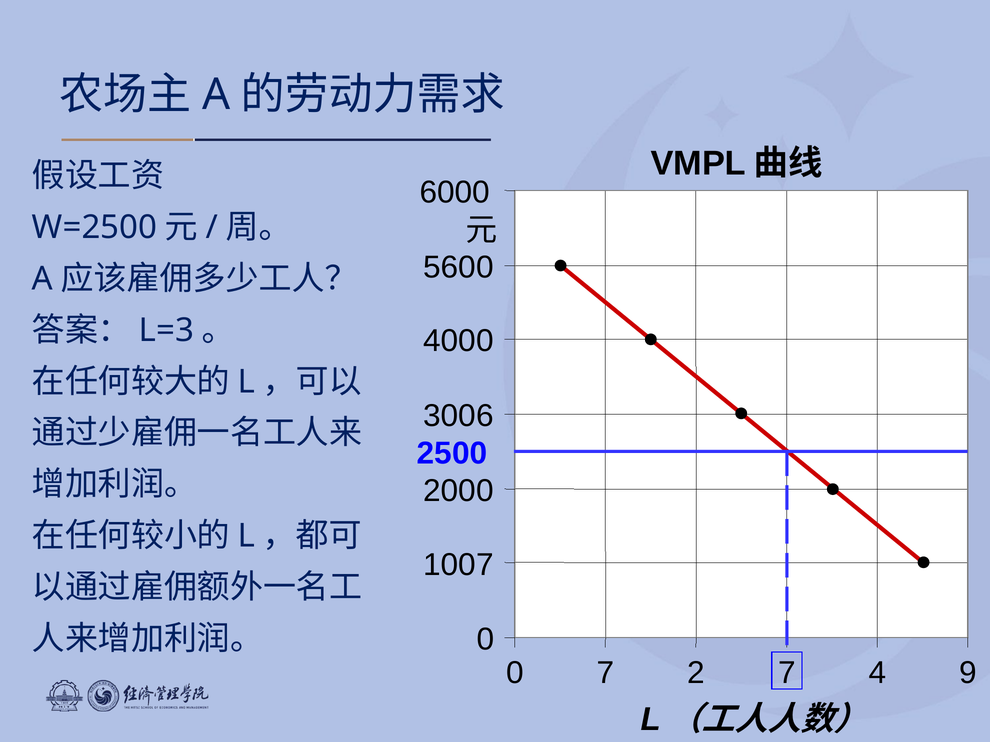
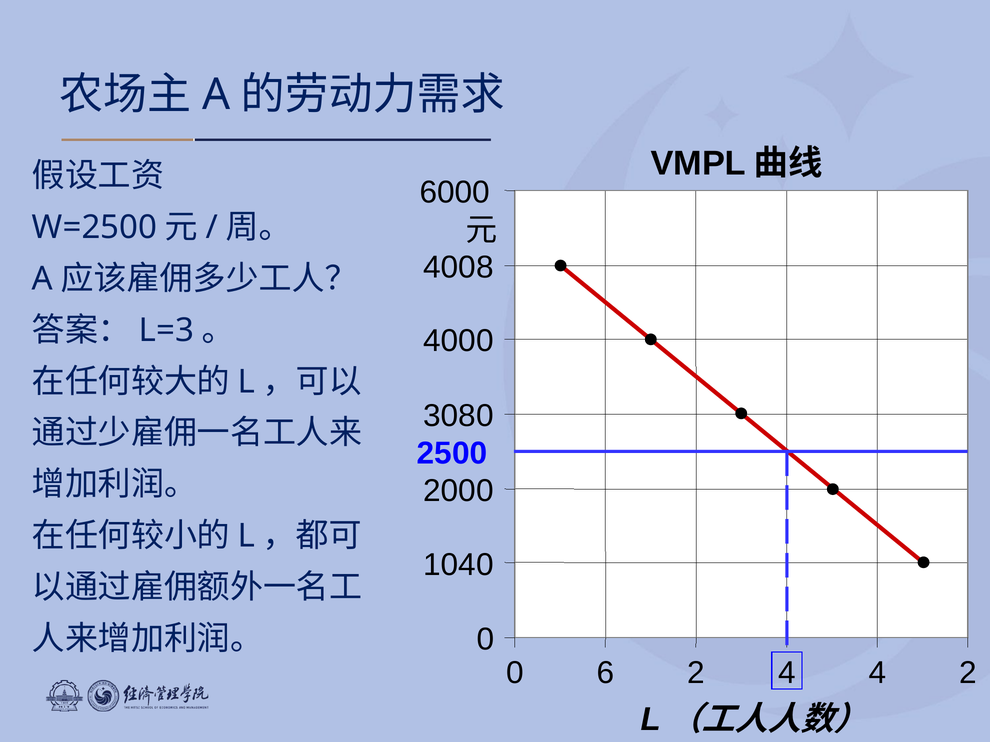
5600: 5600 -> 4008 (458, 268)
3006: 3006 -> 3080 (458, 416)
1007: 1007 -> 1040 (458, 565)
0 7: 7 -> 6 (606, 673)
2 7: 7 -> 4 (787, 673)
4 9: 9 -> 2 (968, 673)
